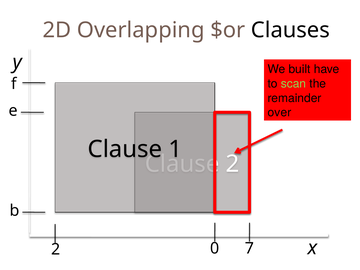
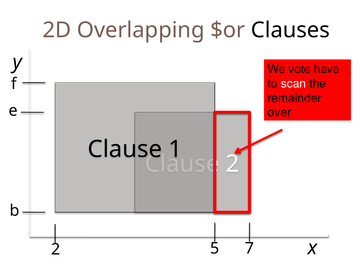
built: built -> vote (300, 69)
scan colour: light green -> white (293, 84)
0: 0 -> 5 (215, 248)
